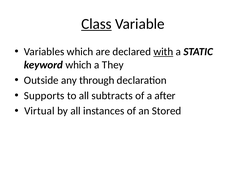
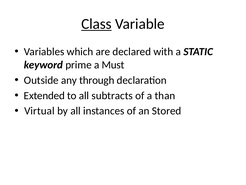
with underline: present -> none (163, 52)
keyword which: which -> prime (79, 65)
They: They -> Must (113, 65)
Supports: Supports -> Extended (44, 95)
after: after -> than (165, 95)
